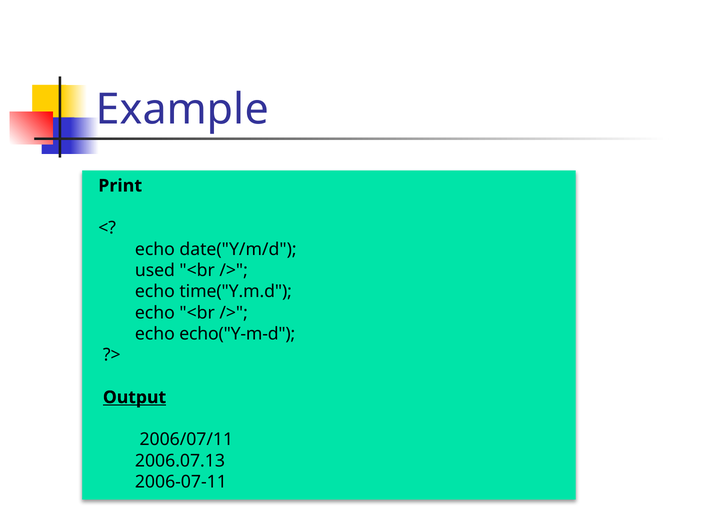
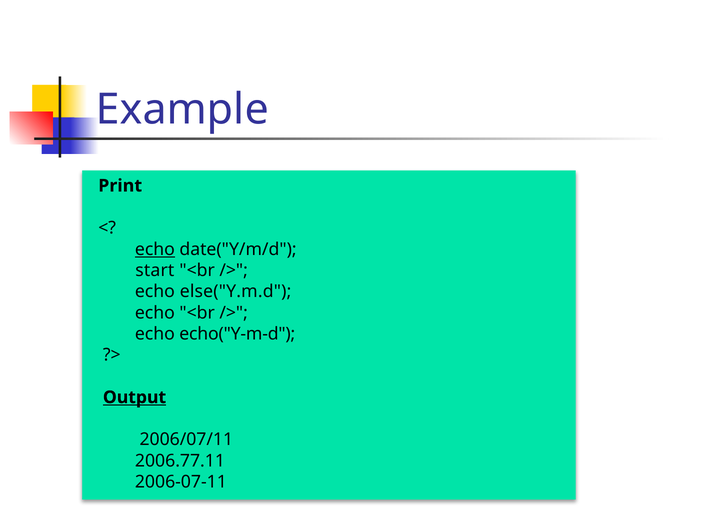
echo underline: none -> present (155, 249)
used: used -> start (155, 270)
time("Y.m.d: time("Y.m.d -> else("Y.m.d (236, 291)
2006.07.13: 2006.07.13 -> 2006.77.11 (180, 461)
